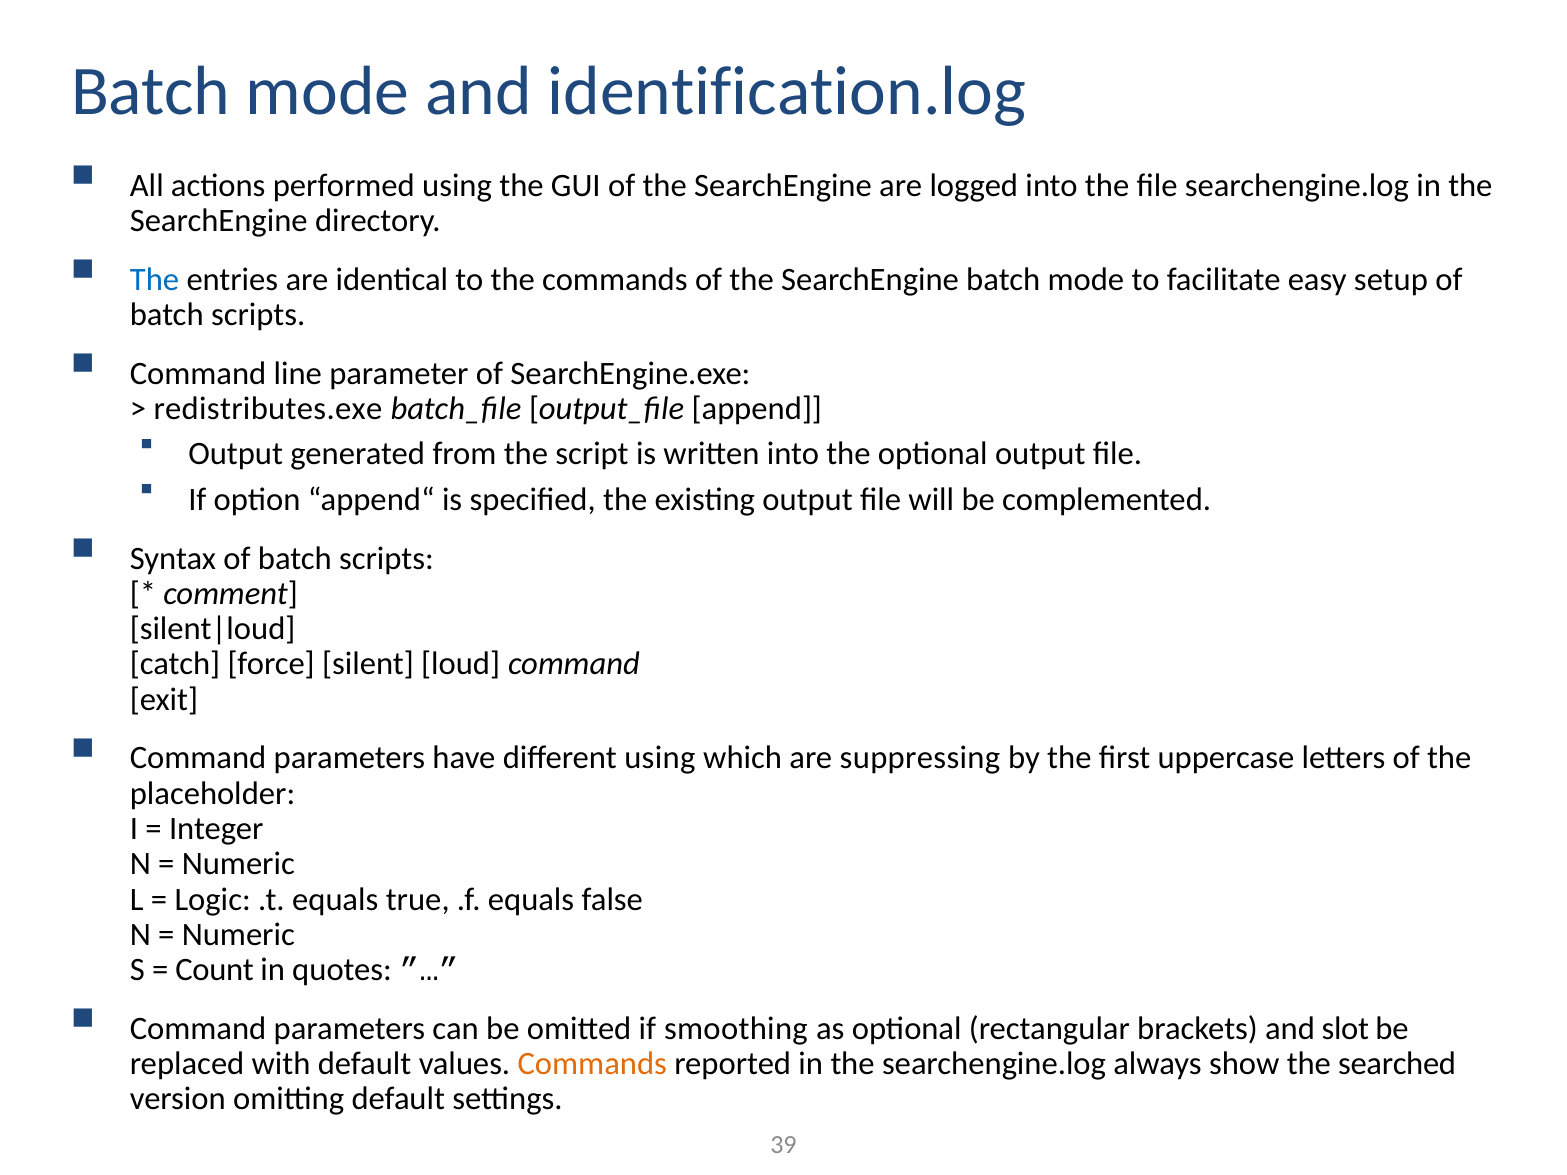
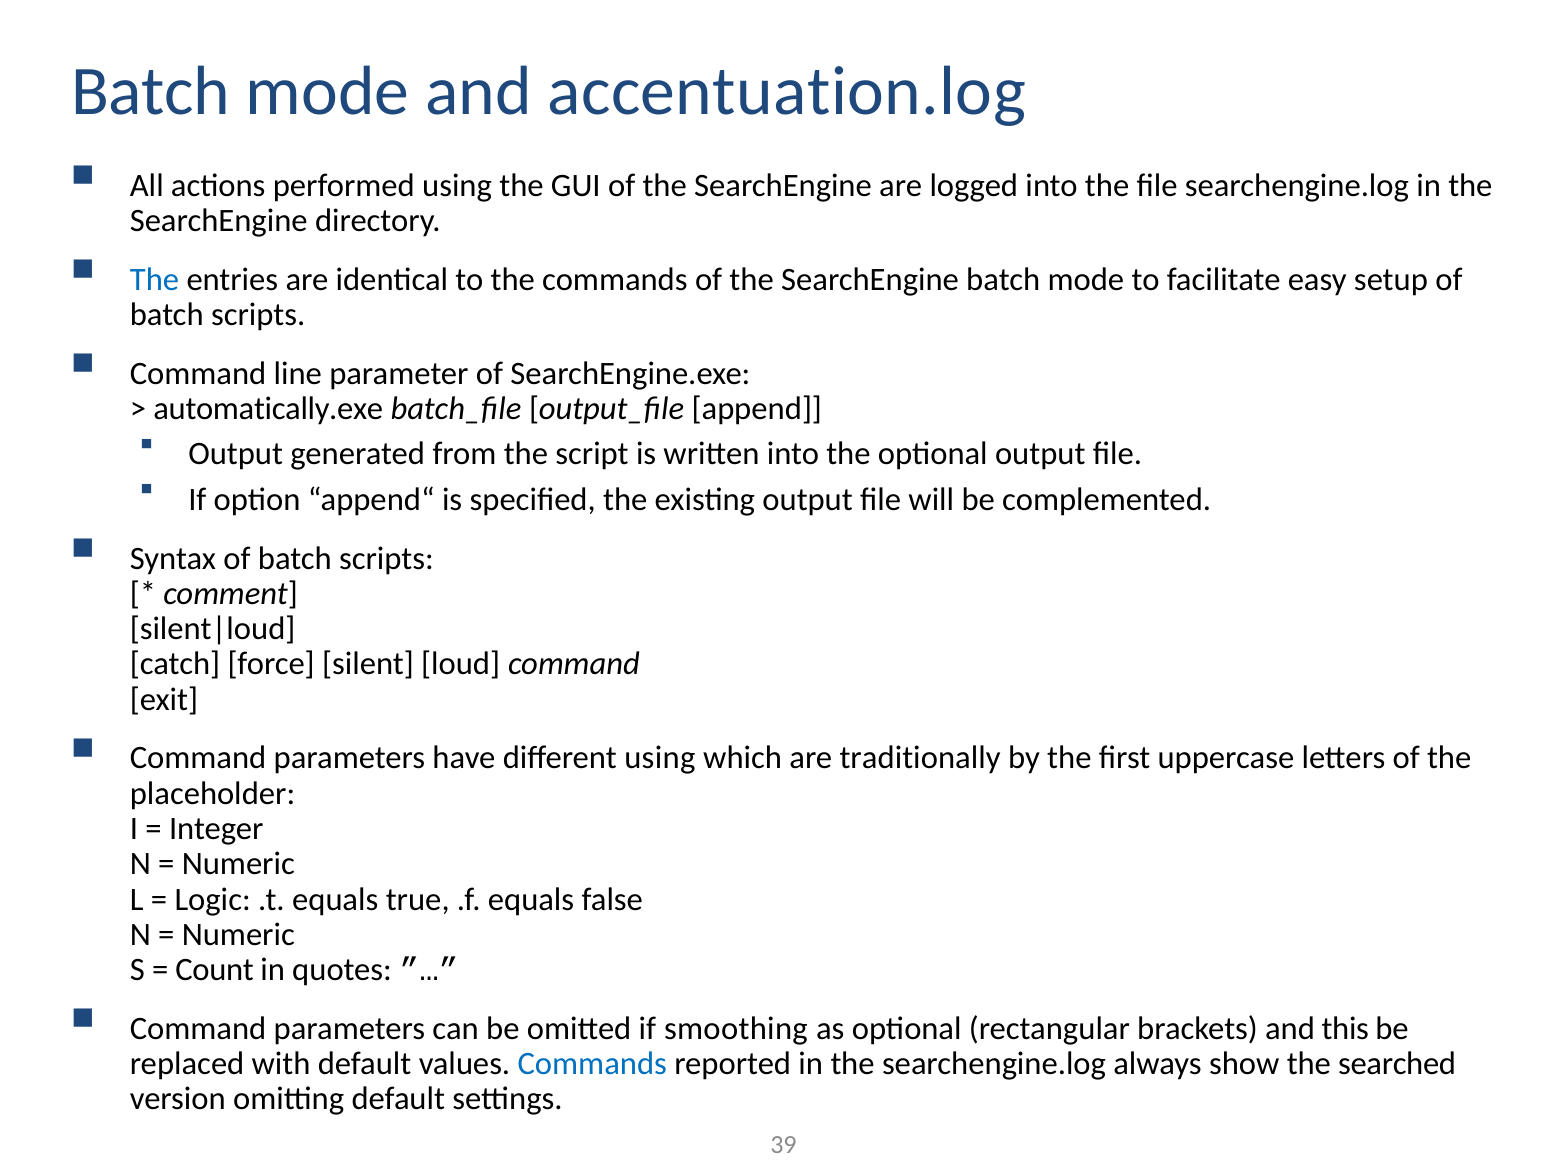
identification.log: identification.log -> accentuation.log (787, 91)
redistributes.exe: redistributes.exe -> automatically.exe (268, 409)
suppressing: suppressing -> traditionally (920, 758)
slot: slot -> this (1345, 1029)
Commands colour: orange -> blue (592, 1064)
